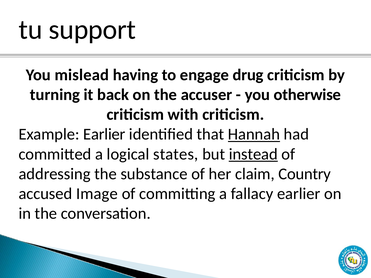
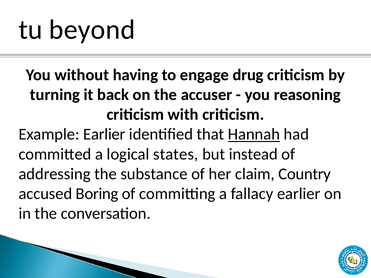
support: support -> beyond (92, 30)
mislead: mislead -> without (82, 75)
otherwise: otherwise -> reasoning (307, 95)
instead underline: present -> none (253, 154)
Image: Image -> Boring (97, 194)
